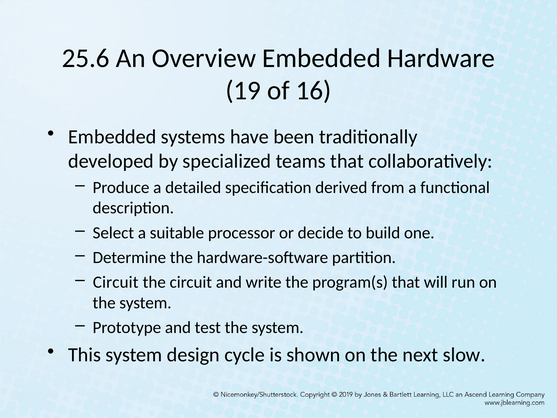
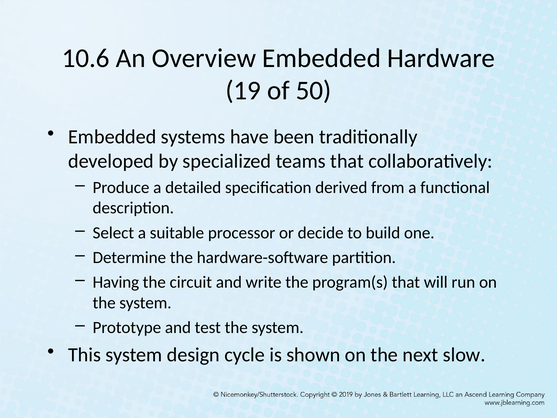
25.6: 25.6 -> 10.6 (86, 58)
16: 16 -> 50 (314, 91)
Circuit: Circuit -> Having (116, 282)
